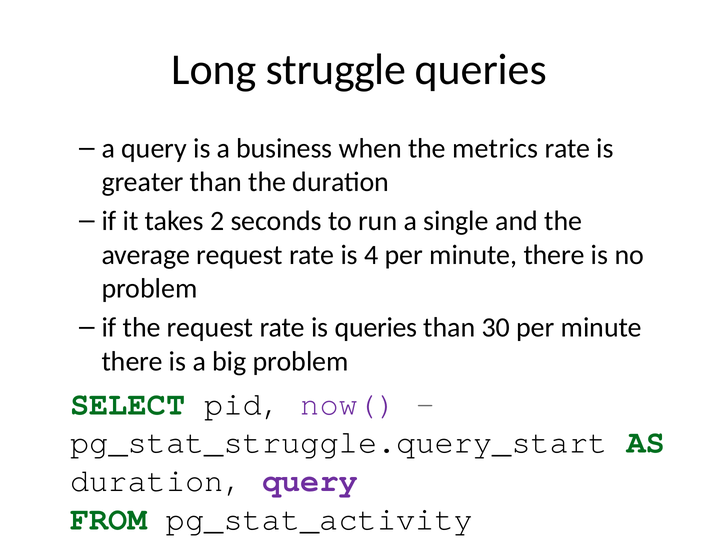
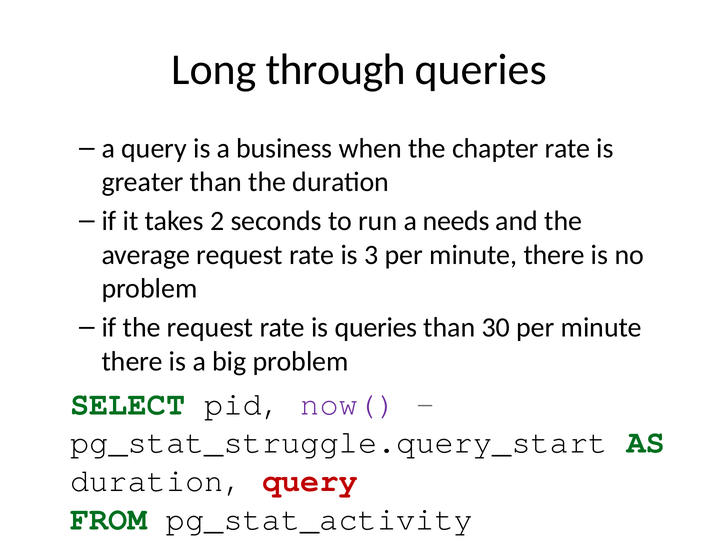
struggle: struggle -> through (336, 70)
metrics: metrics -> chapter (495, 148)
single: single -> needs (456, 221)
4: 4 -> 3 (371, 254)
query colour: purple -> red (310, 480)
